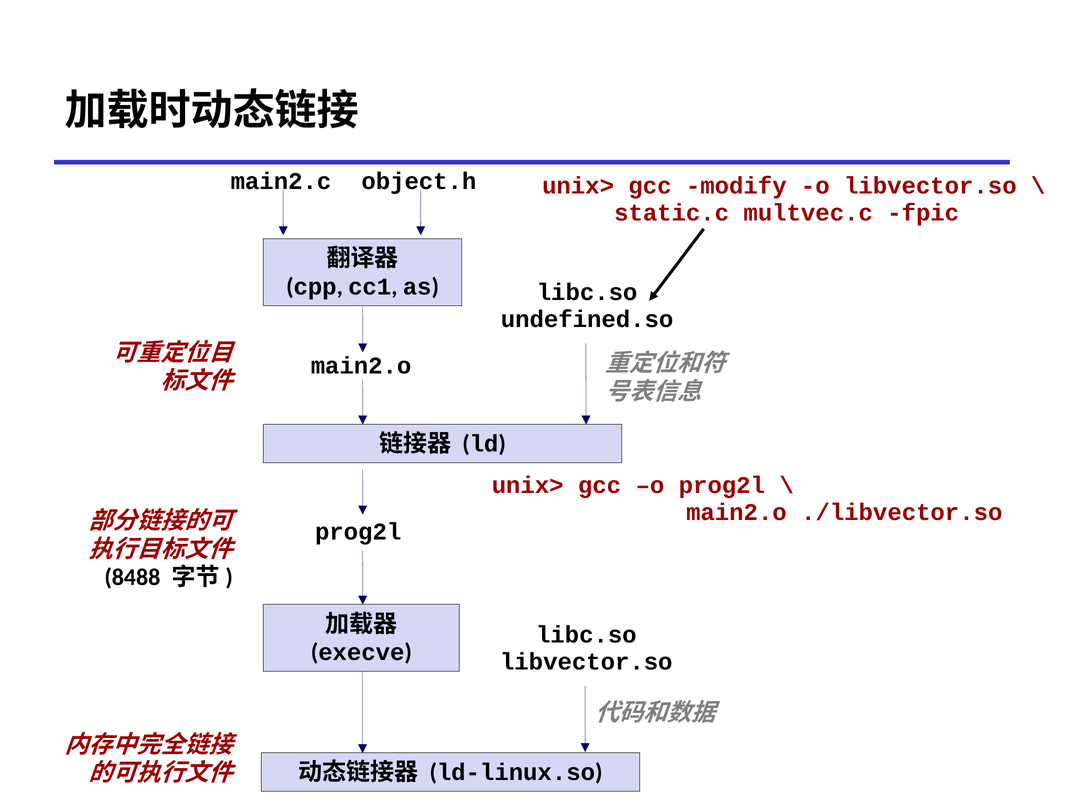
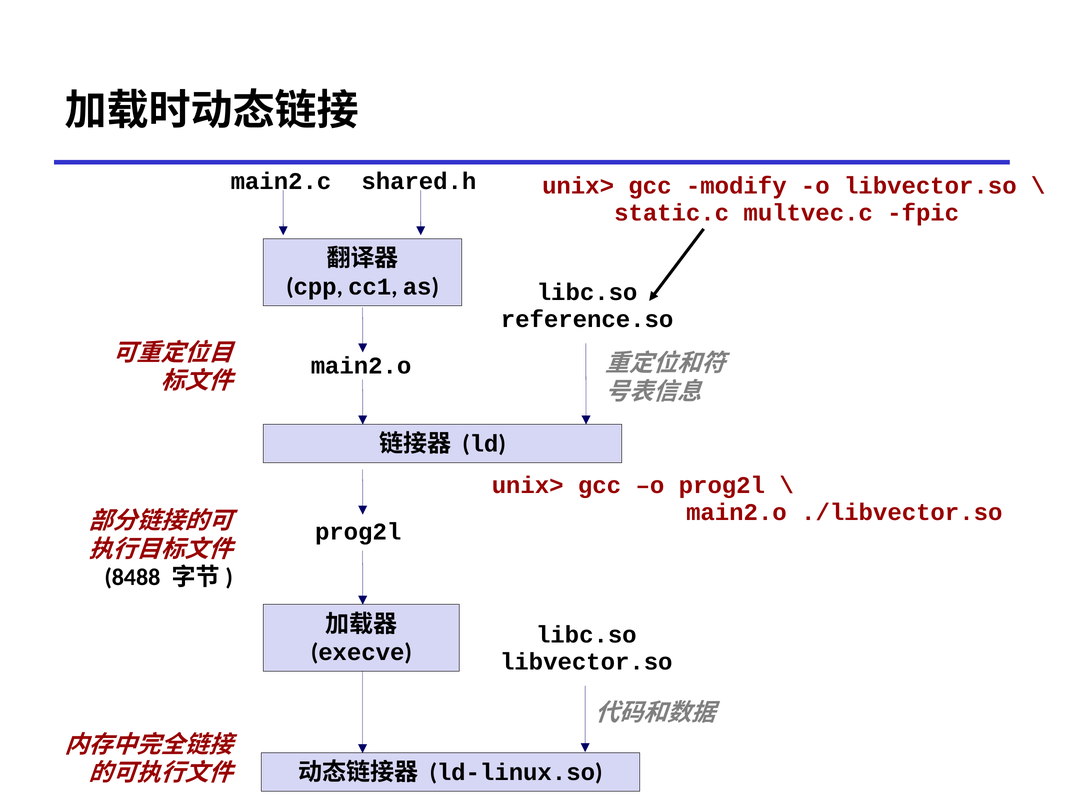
object.h: object.h -> shared.h (419, 182)
undefined.so: undefined.so -> reference.so (587, 320)
